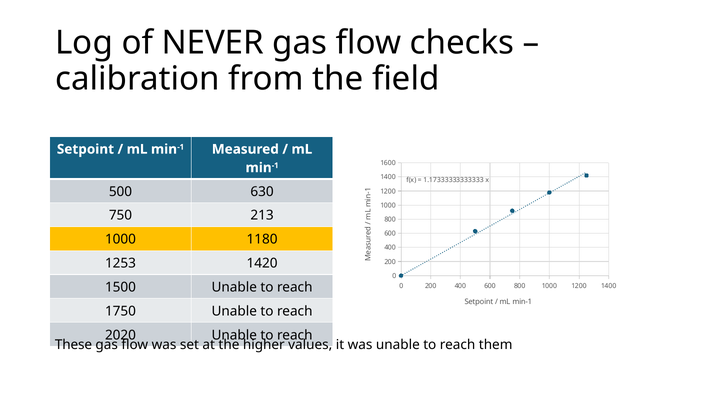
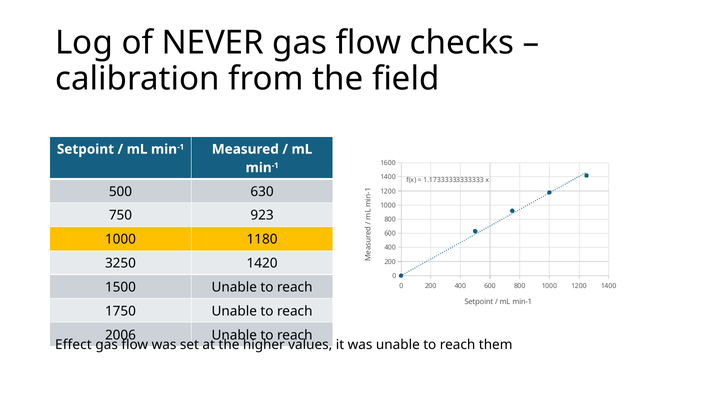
213: 213 -> 923 (262, 215)
1253: 1253 -> 3250 (120, 263)
2020: 2020 -> 2006 (120, 335)
These: These -> Effect (73, 345)
